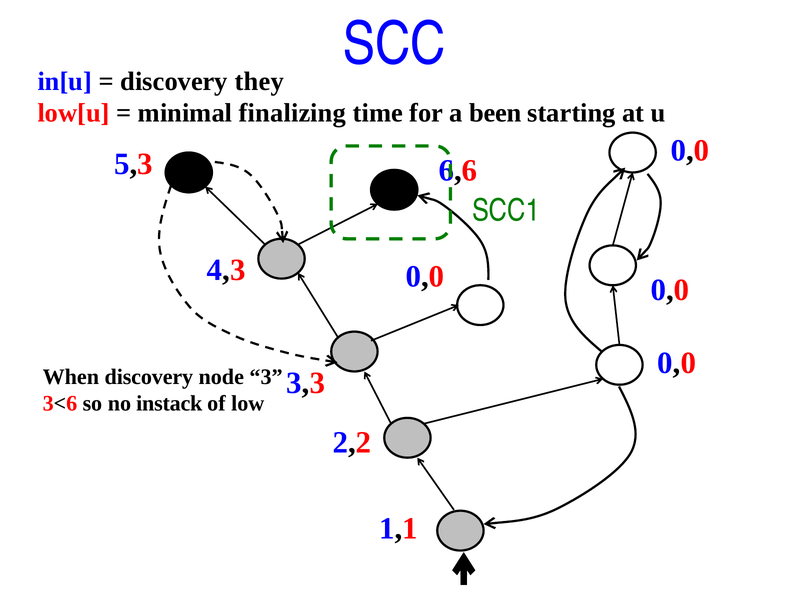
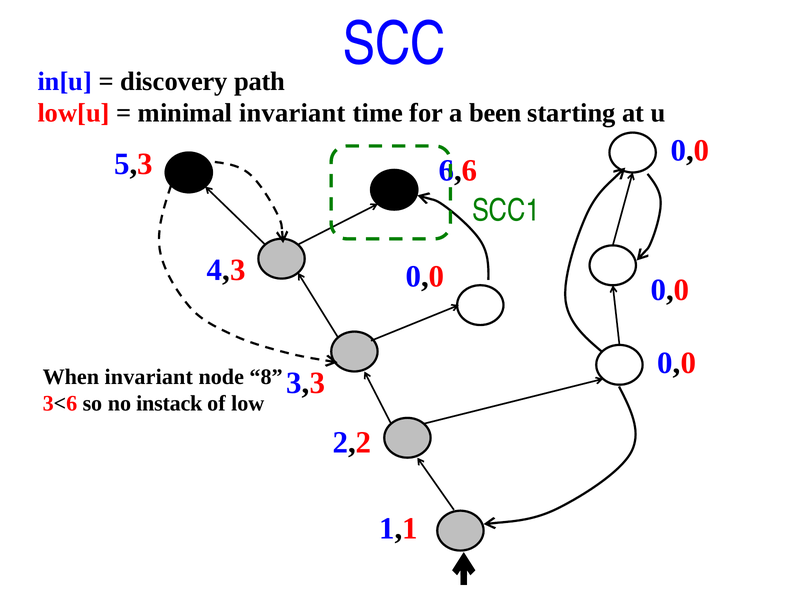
they: they -> path (259, 81)
minimal finalizing: finalizing -> invariant (292, 113)
When discovery: discovery -> invariant (149, 376)
3: 3 -> 8 (266, 376)
